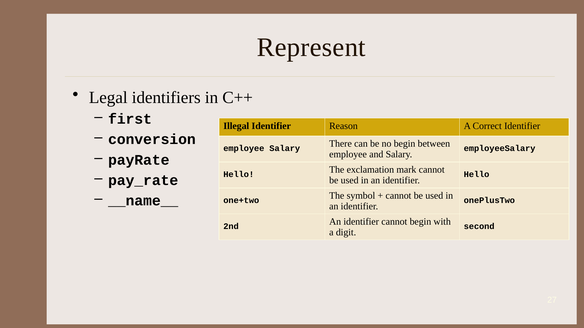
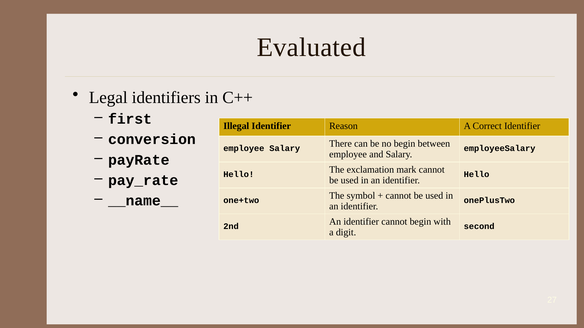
Represent: Represent -> Evaluated (311, 47)
